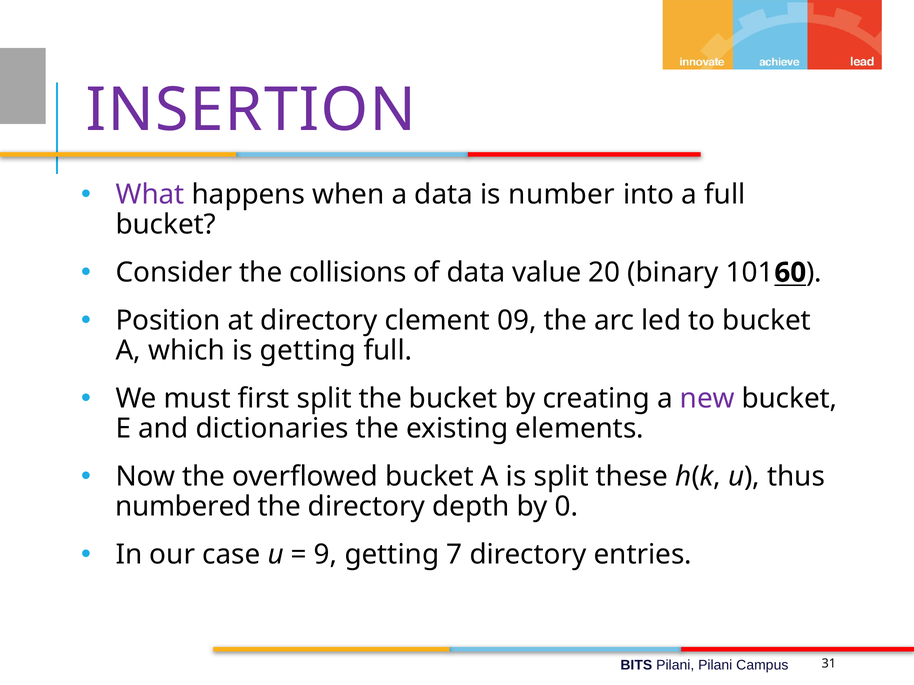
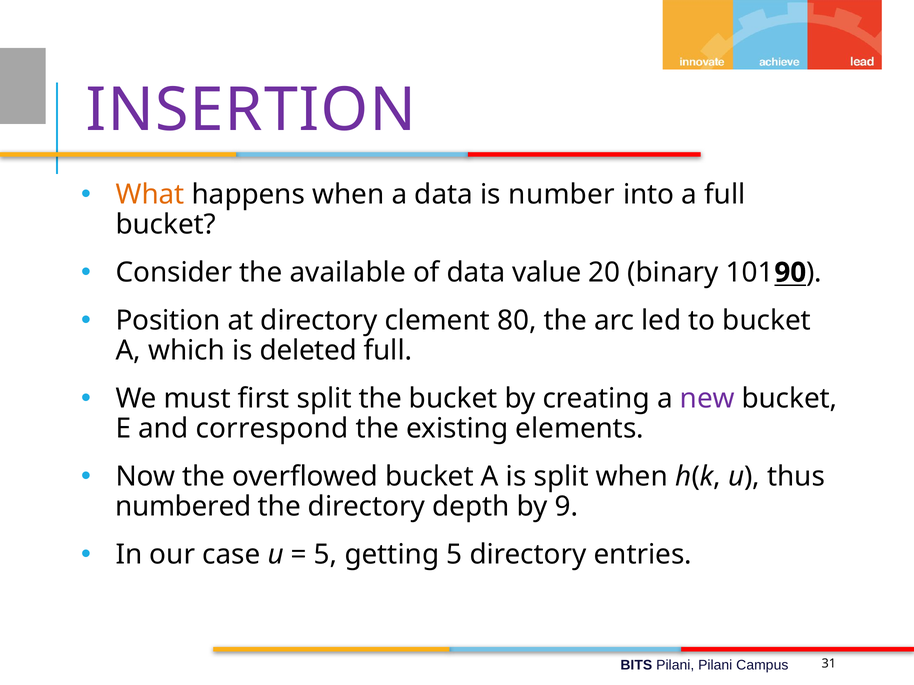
What colour: purple -> orange (150, 195)
collisions: collisions -> available (348, 273)
60: 60 -> 90 (790, 273)
09: 09 -> 80 (517, 321)
is getting: getting -> deleted (308, 351)
dictionaries: dictionaries -> correspond (272, 429)
split these: these -> when (632, 477)
0: 0 -> 9 (566, 507)
9: 9 -> 5 (326, 555)
getting 7: 7 -> 5 (454, 555)
